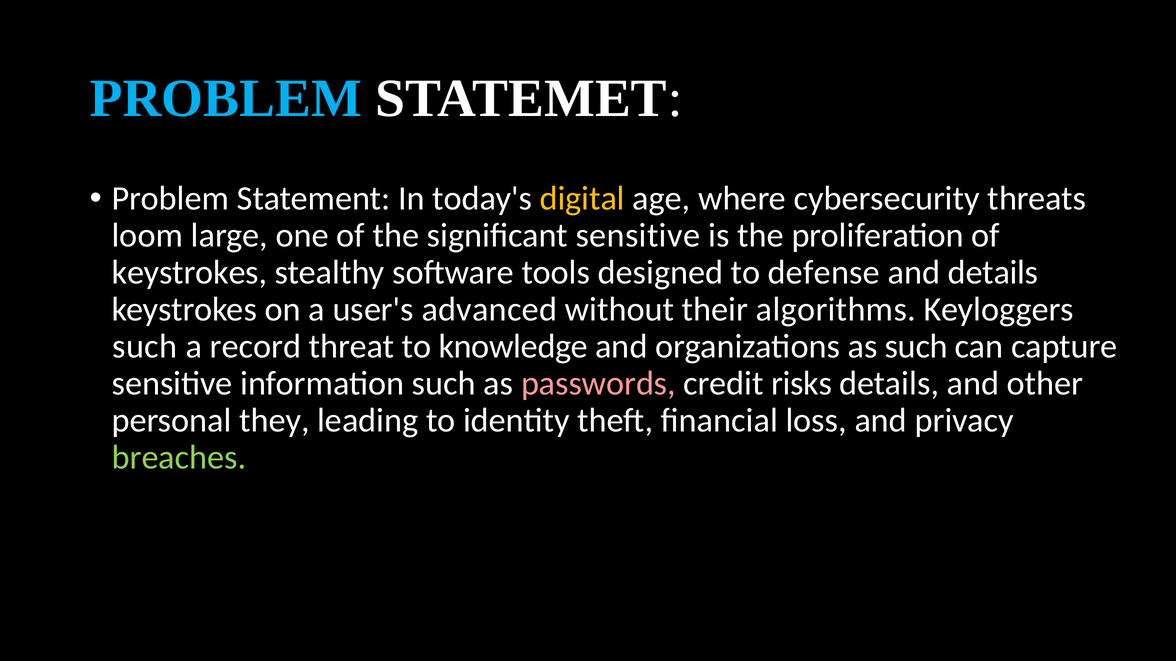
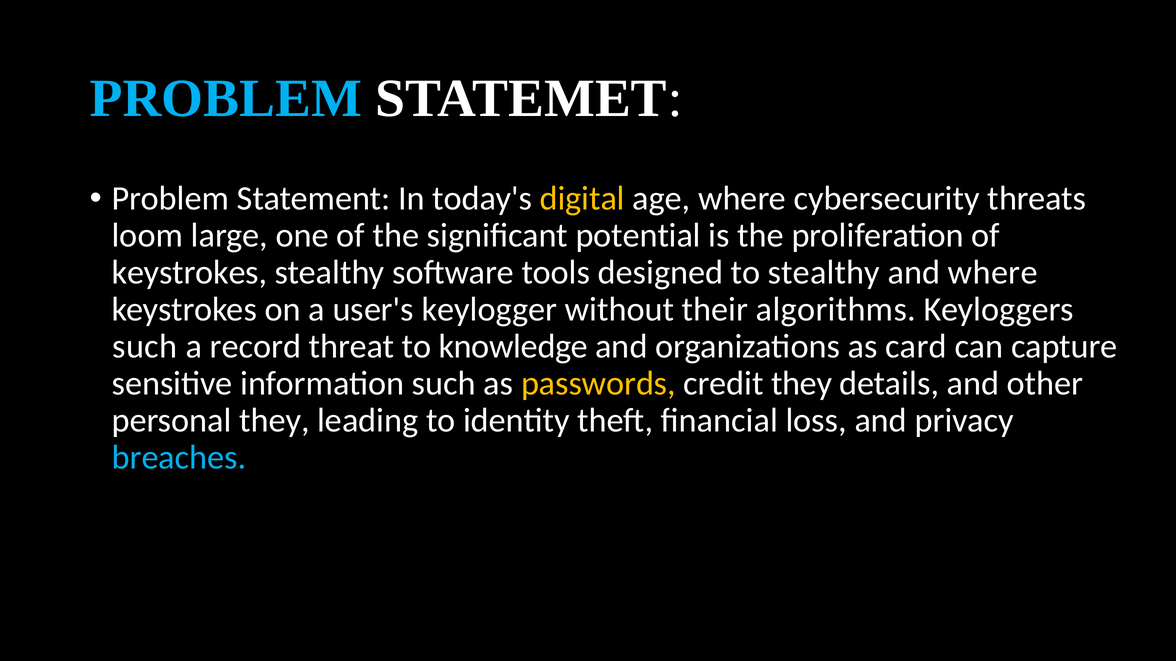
significant sensitive: sensitive -> potential (638, 236)
to defense: defense -> stealthy (824, 273)
and details: details -> where (993, 273)
advanced: advanced -> keylogger (489, 310)
as such: such -> card (916, 347)
passwords colour: pink -> yellow (598, 384)
credit risks: risks -> they (802, 384)
breaches colour: light green -> light blue (179, 458)
